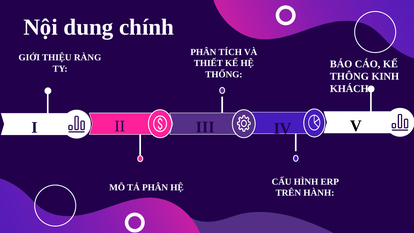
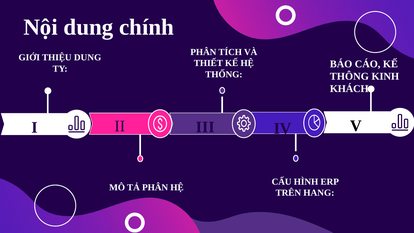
THIỆU RÀNG: RÀNG -> DUNG (88, 58)
HÀNH: HÀNH -> HANG (319, 193)
